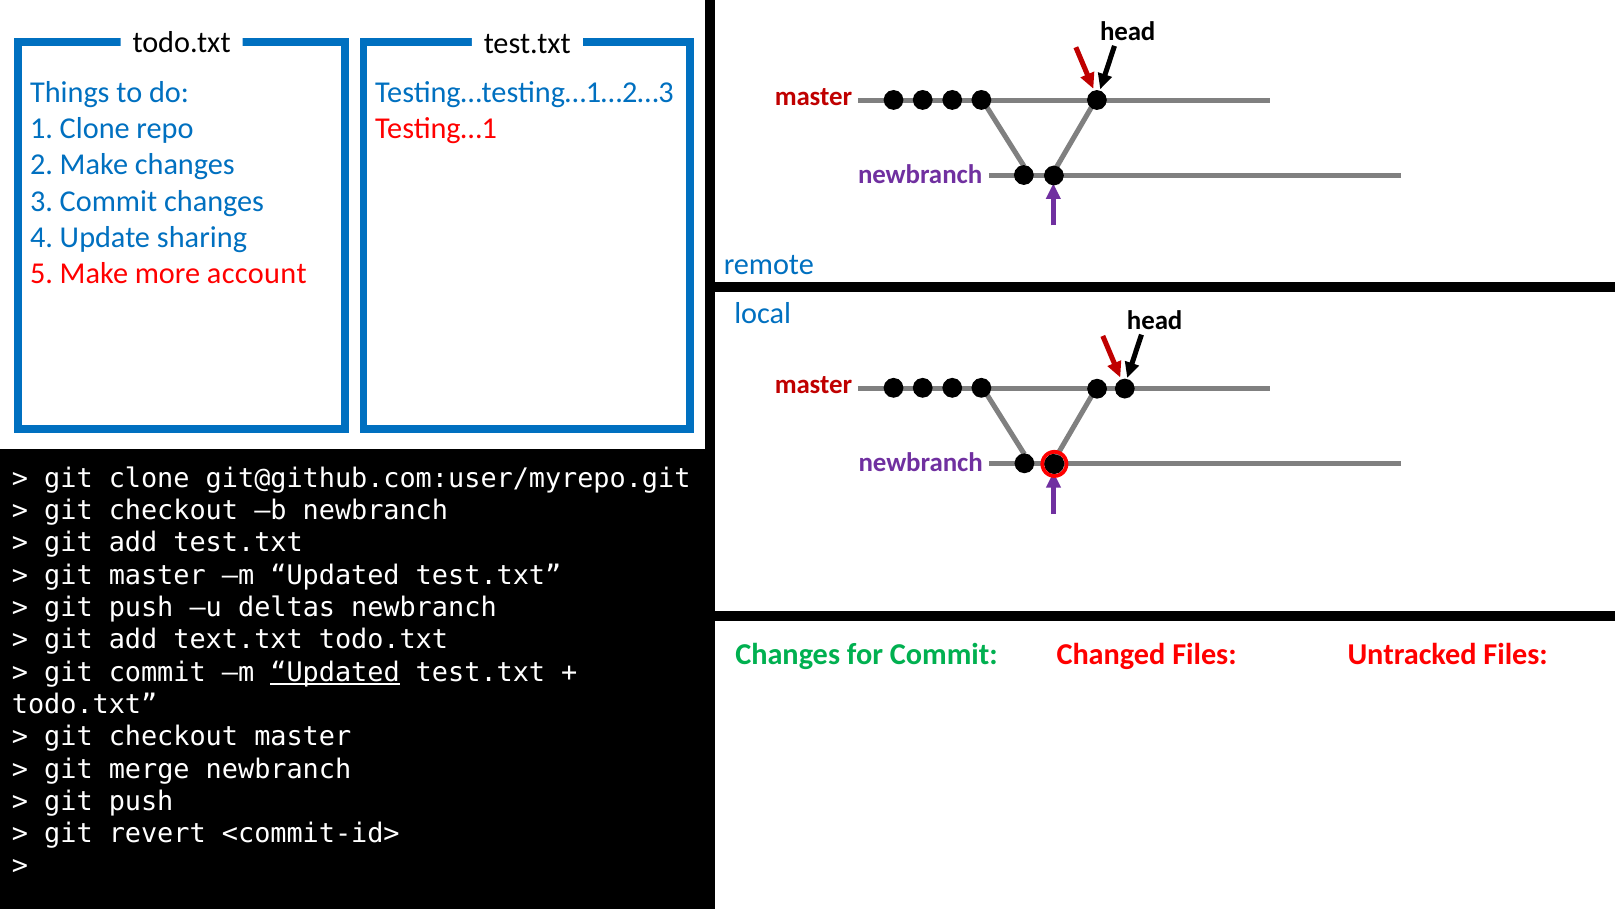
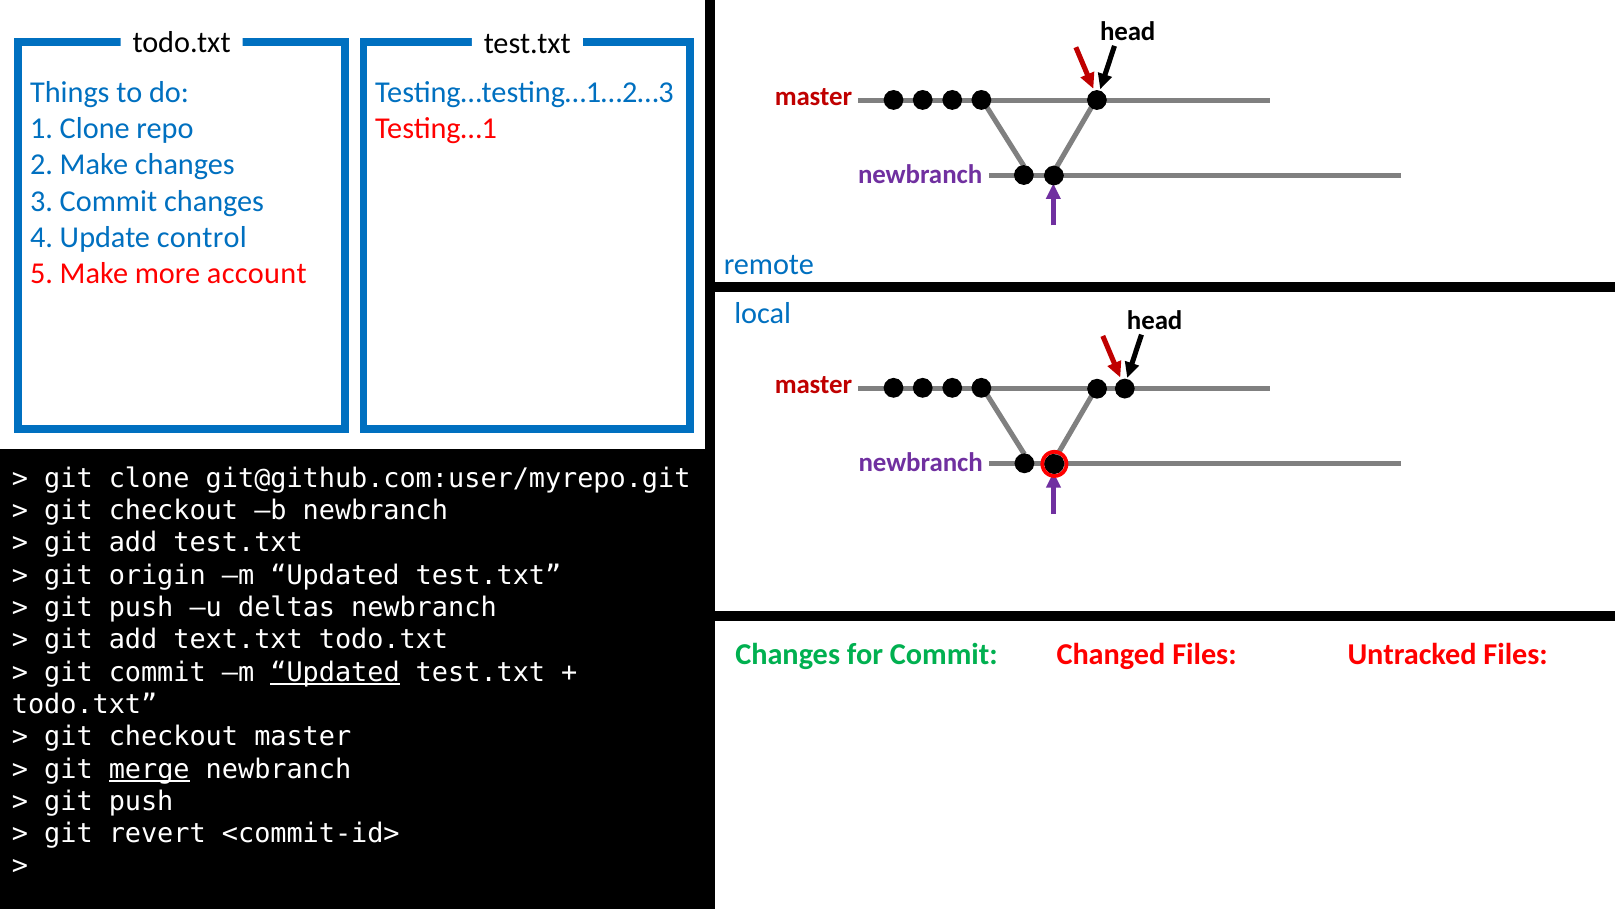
sharing: sharing -> control (202, 237)
git master: master -> origin (157, 575)
merge underline: none -> present (149, 769)
